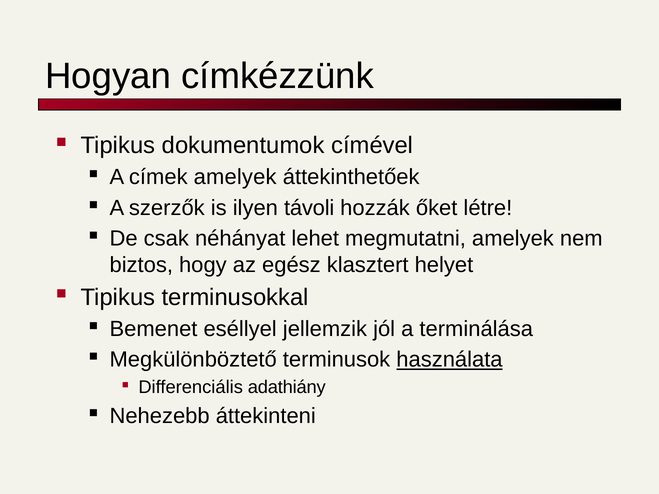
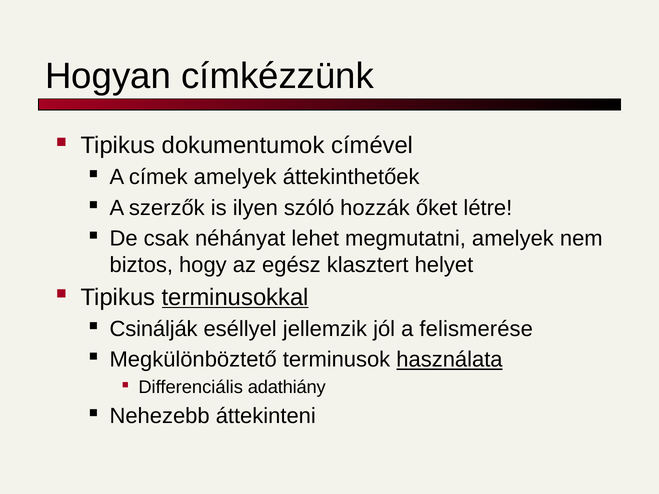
távoli: távoli -> szóló (309, 208)
terminusokkal underline: none -> present (235, 297)
Bemenet: Bemenet -> Csinálják (154, 329)
terminálása: terminálása -> felismerése (476, 329)
